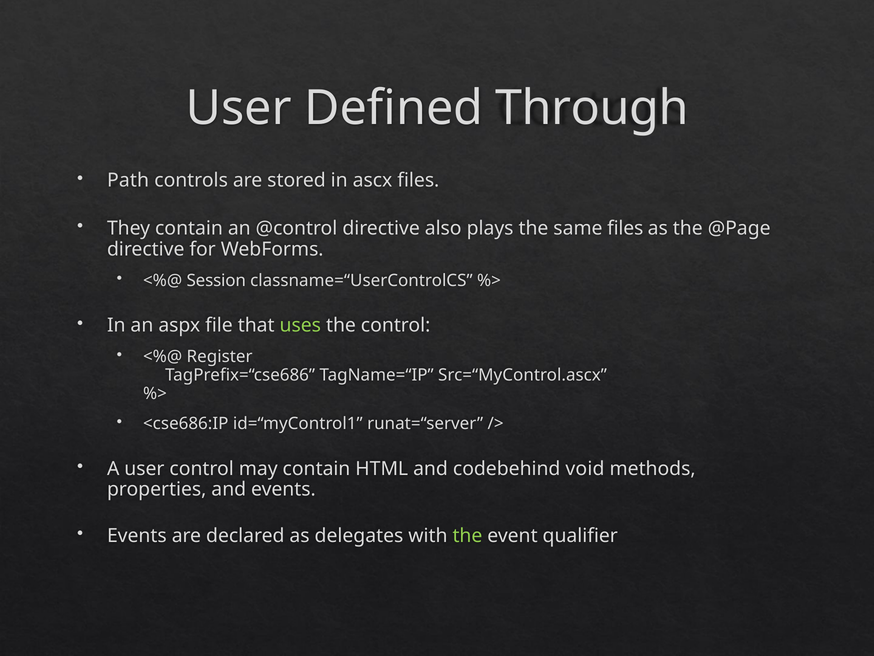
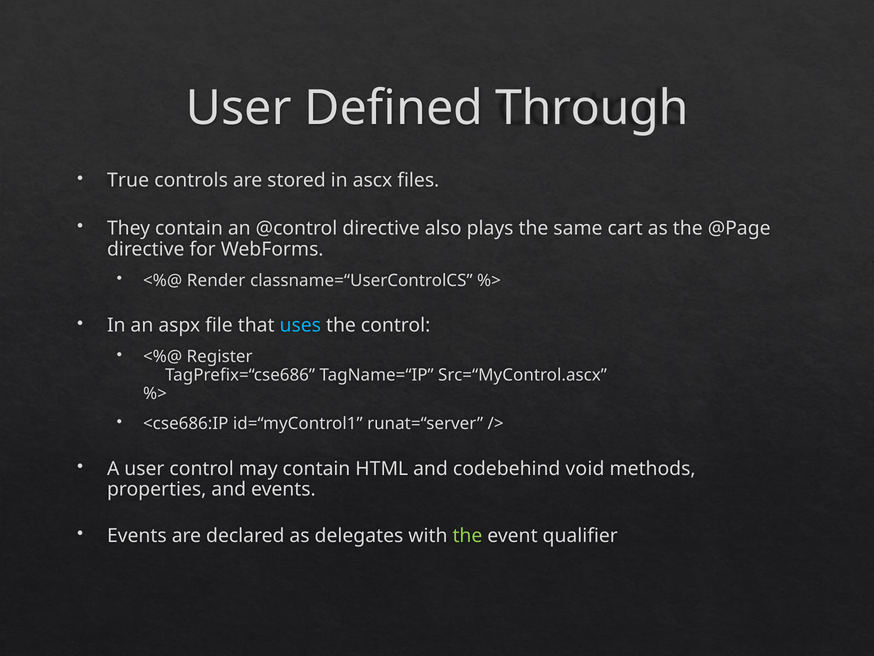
Path: Path -> True (128, 180)
same files: files -> cart (625, 228)
Session: Session -> Render (216, 280)
uses colour: light green -> light blue (300, 325)
